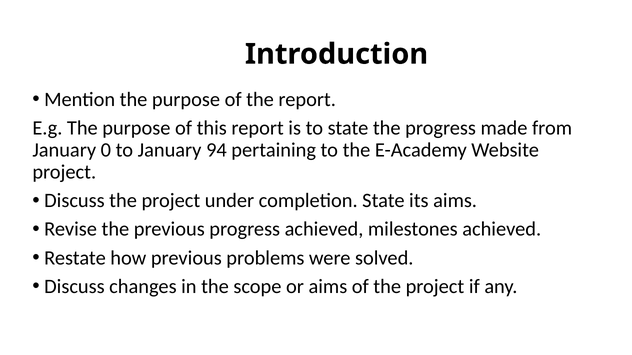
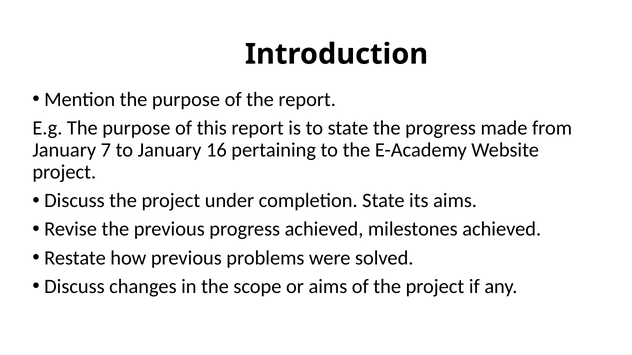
0: 0 -> 7 (106, 150)
94: 94 -> 16 (216, 150)
